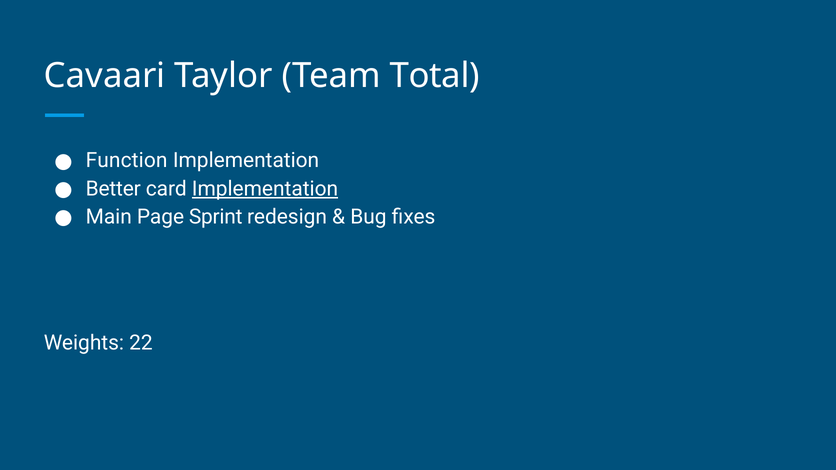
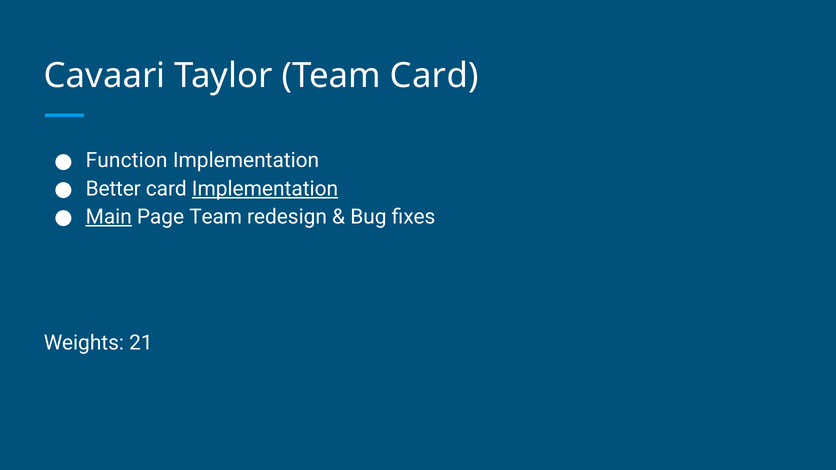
Team Total: Total -> Card (434, 76)
Main underline: none -> present (109, 217)
Page Sprint: Sprint -> Team (216, 217)
22: 22 -> 21 (141, 343)
